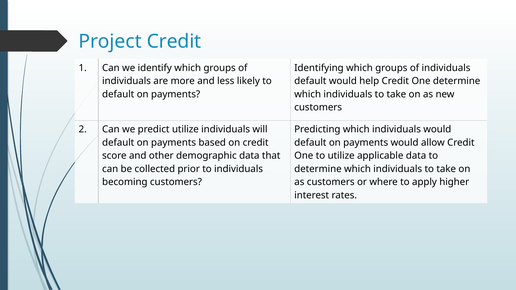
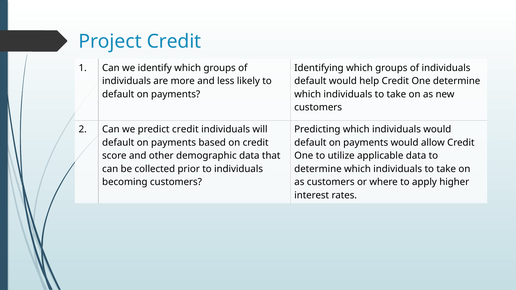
predict utilize: utilize -> credit (185, 130)
